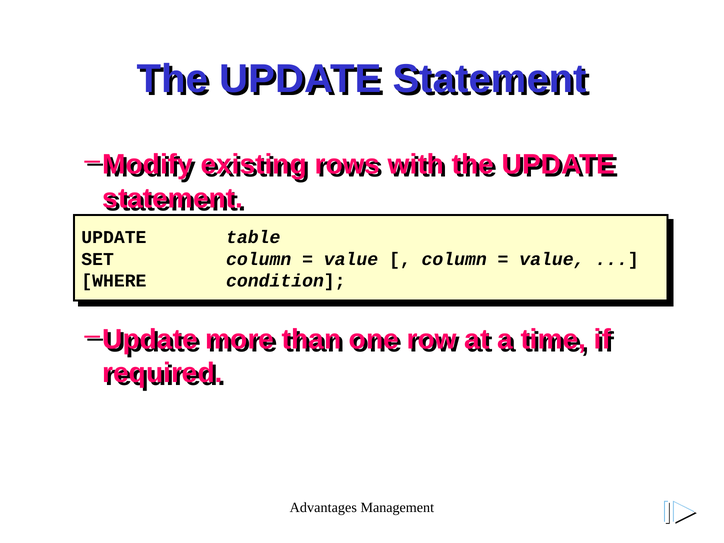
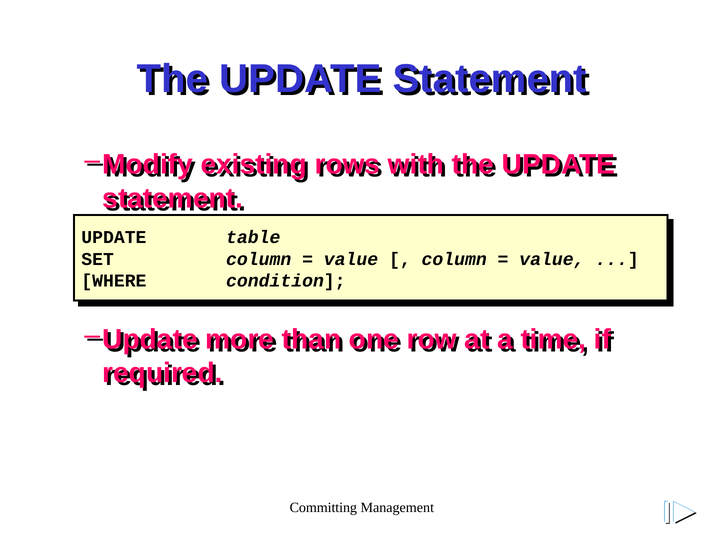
Advantages: Advantages -> Committing (323, 508)
